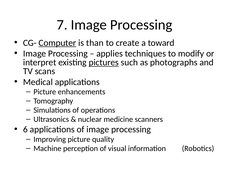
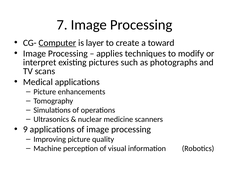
than: than -> layer (95, 43)
pictures underline: present -> none (104, 62)
6: 6 -> 9 (25, 129)
